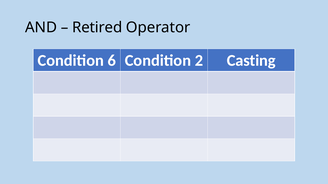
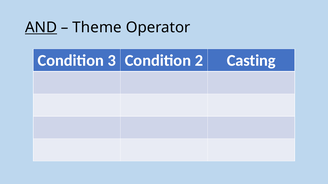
AND underline: none -> present (41, 28)
Retired: Retired -> Theme (97, 28)
6: 6 -> 3 (112, 61)
